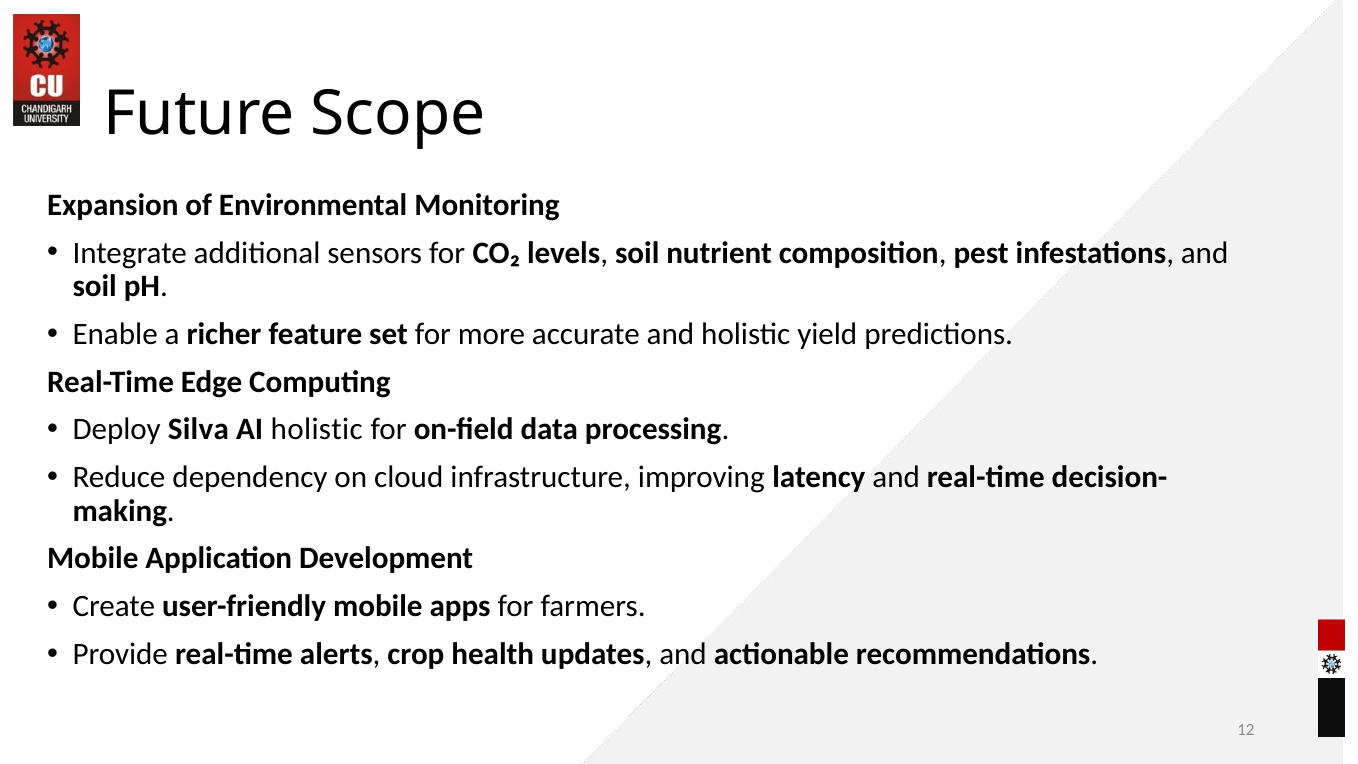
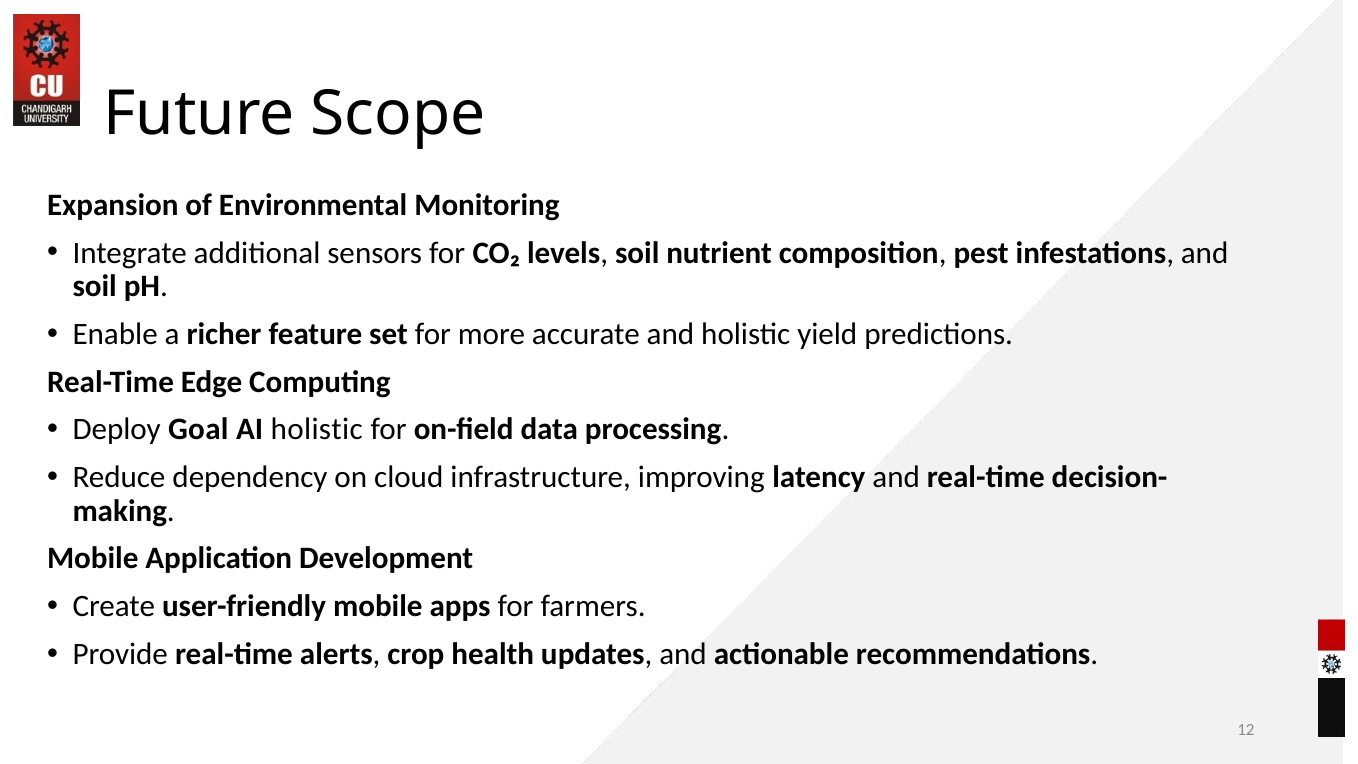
Silva: Silva -> Goal (198, 429)
